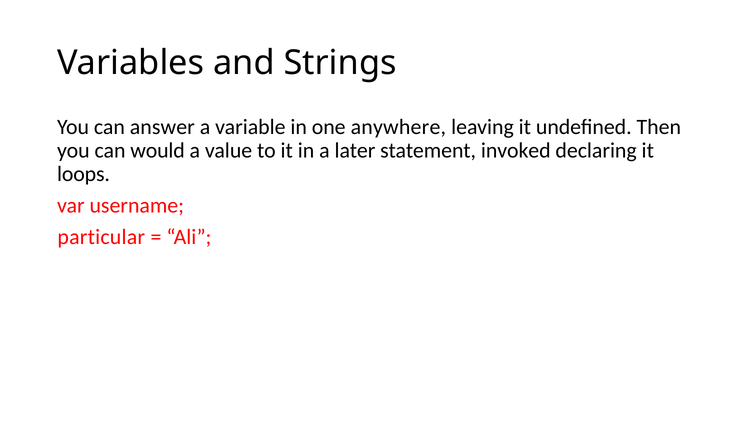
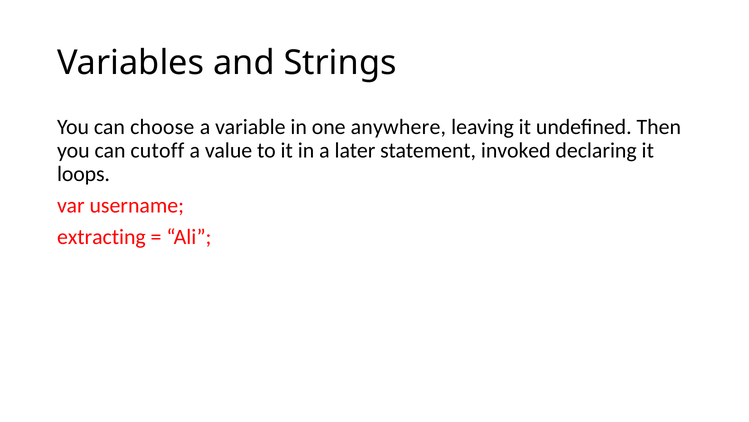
answer: answer -> choose (162, 127)
would: would -> cutoff (157, 150)
particular: particular -> extracting (101, 237)
